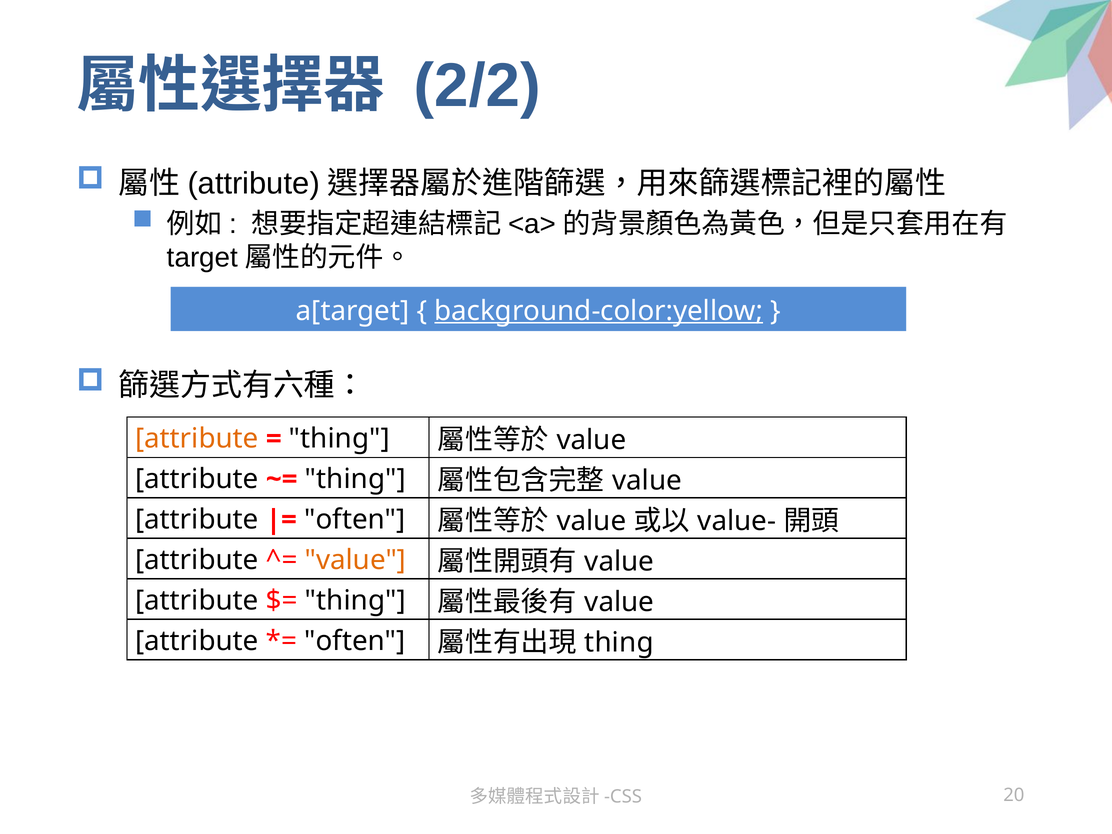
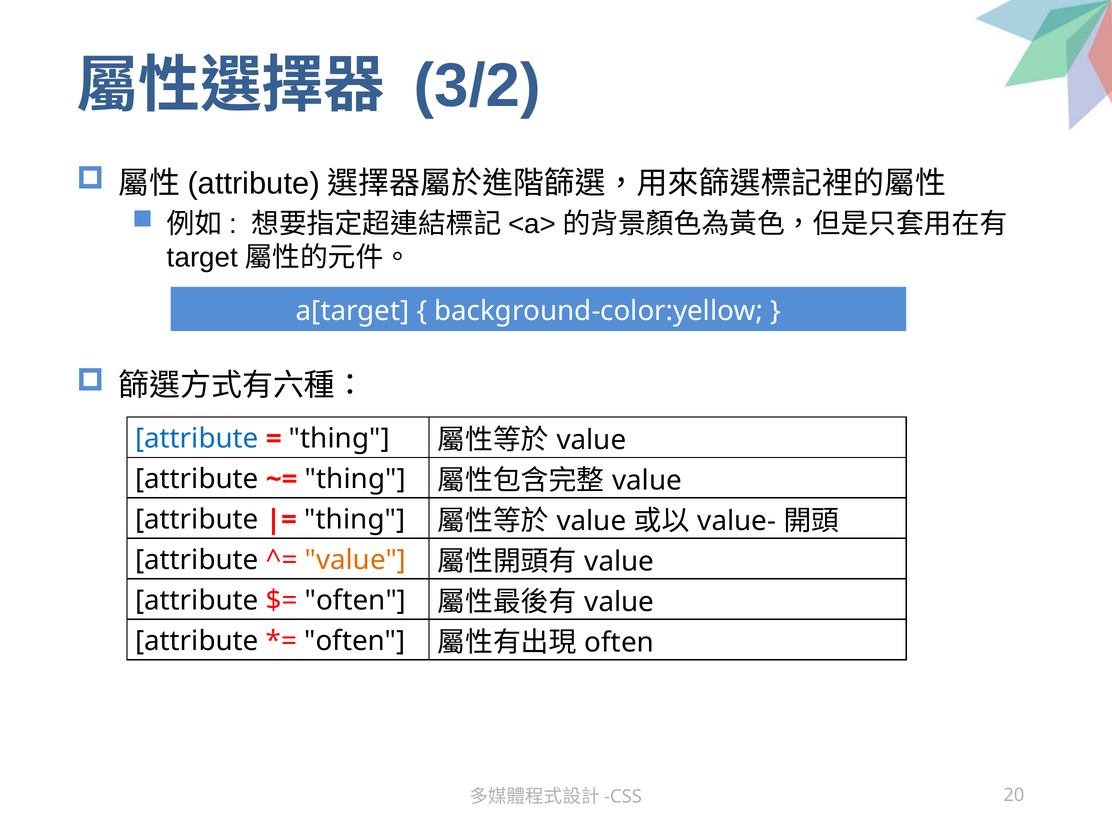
2/2: 2/2 -> 3/2 (477, 86)
background-color:yellow underline: present -> none (599, 311)
attribute colour: orange -> blue (197, 439)
often: often -> thing (355, 520)
thing: thing -> often (355, 601)
thing: thing -> often (619, 642)
